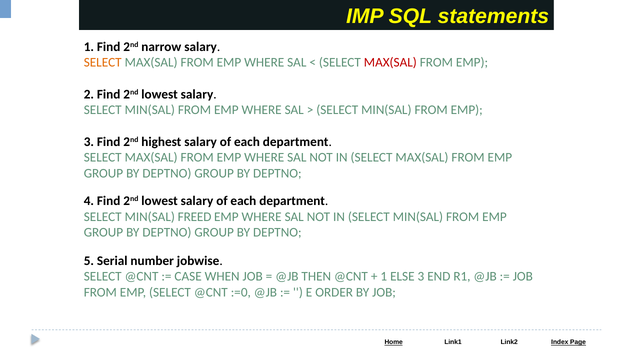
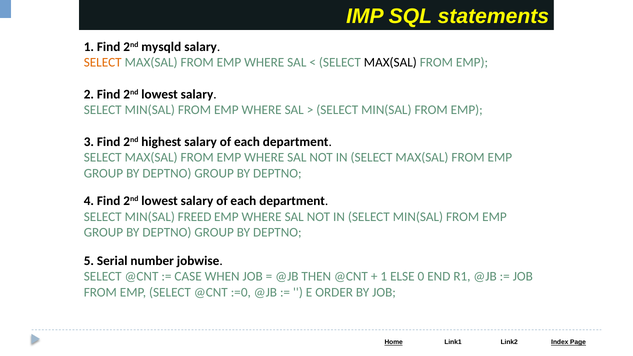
narrow: narrow -> mysqld (161, 47)
MAX(SAL colour: red -> black (390, 63)
ELSE 3: 3 -> 0 (421, 277)
